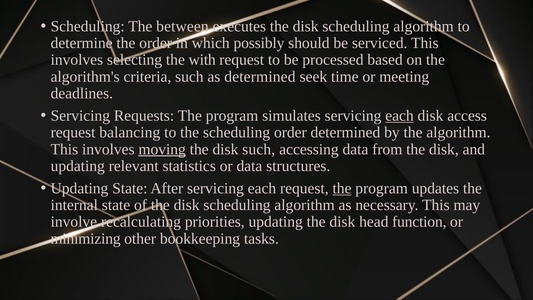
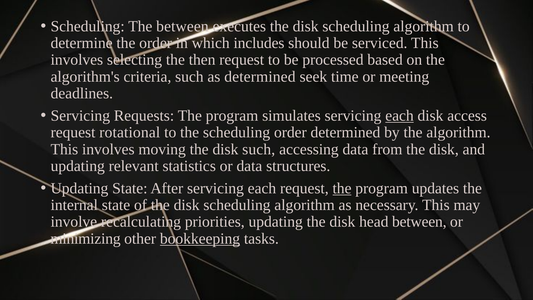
possibly: possibly -> includes (259, 43)
with: with -> then (202, 60)
balancing: balancing -> rotational (130, 132)
moving underline: present -> none (162, 149)
head function: function -> between (419, 222)
bookkeeping underline: none -> present (200, 238)
